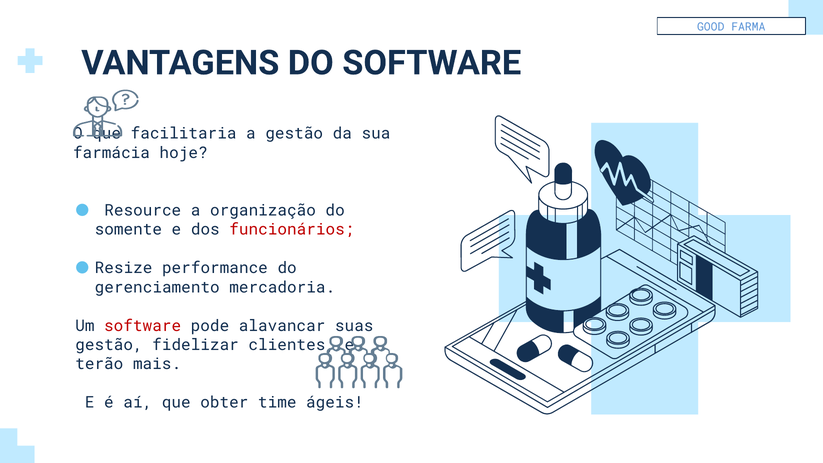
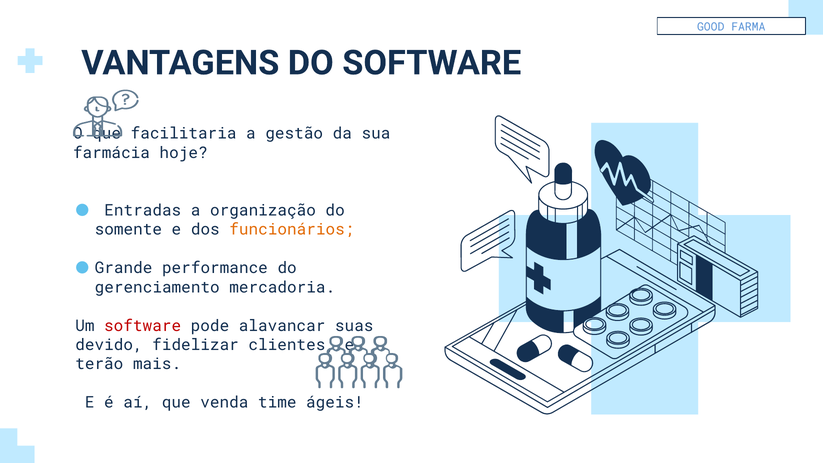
Resource: Resource -> Entradas (143, 210)
funcionários colour: red -> orange (292, 230)
Resize: Resize -> Grande (124, 268)
gestão: gestão -> devido (109, 345)
obter: obter -> venda (224, 403)
